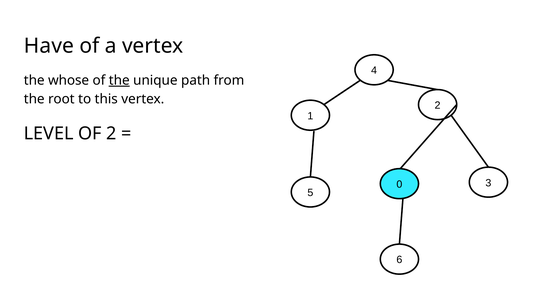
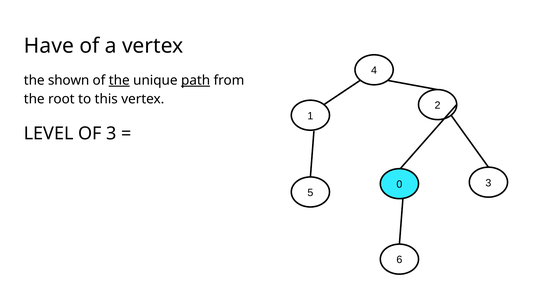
whose: whose -> shown (69, 80)
path underline: none -> present (196, 80)
OF 2: 2 -> 3 (111, 133)
